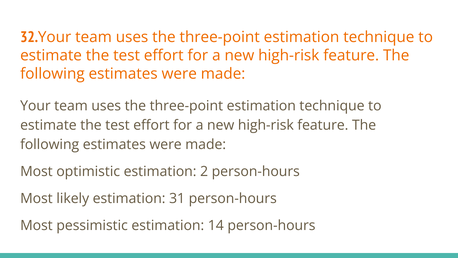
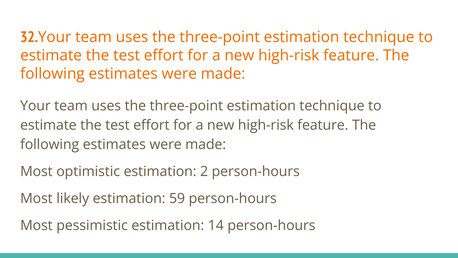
31: 31 -> 59 (177, 198)
